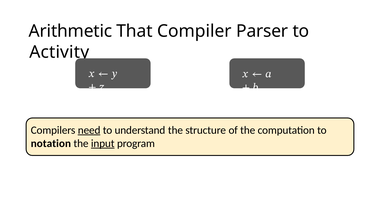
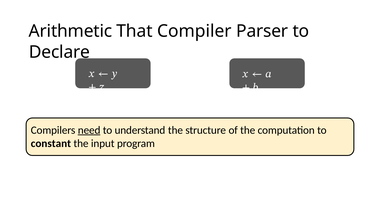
Activity: Activity -> Declare (59, 52)
notation: notation -> constant (51, 143)
input underline: present -> none (103, 143)
